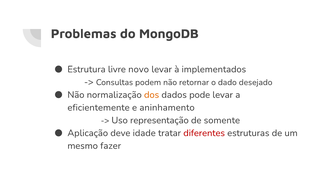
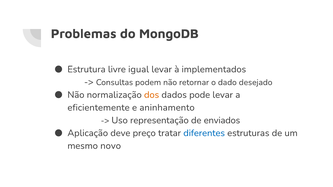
novo: novo -> igual (139, 69)
somente: somente -> enviados (222, 120)
idade: idade -> preço (144, 133)
diferentes colour: red -> blue (204, 133)
fazer: fazer -> novo (111, 146)
